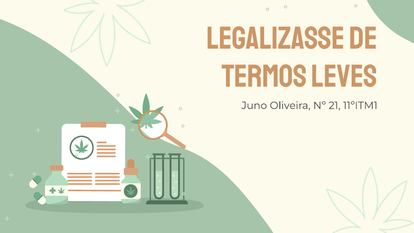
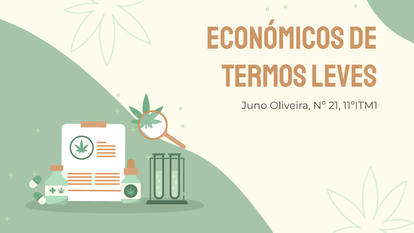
Legalizasse: Legalizasse -> Económicos (276, 38)
